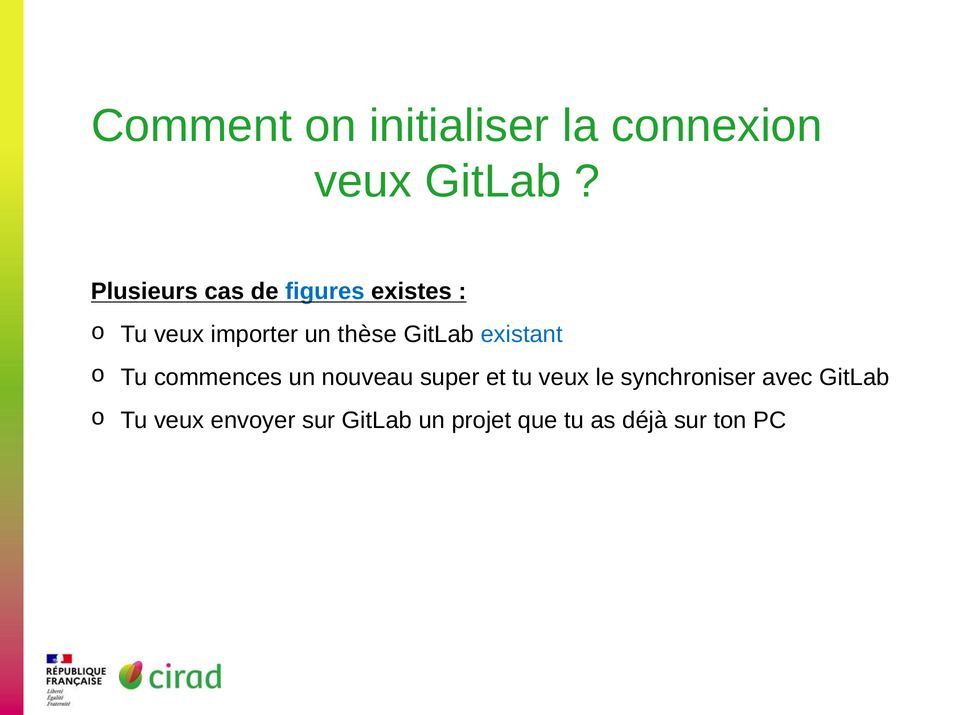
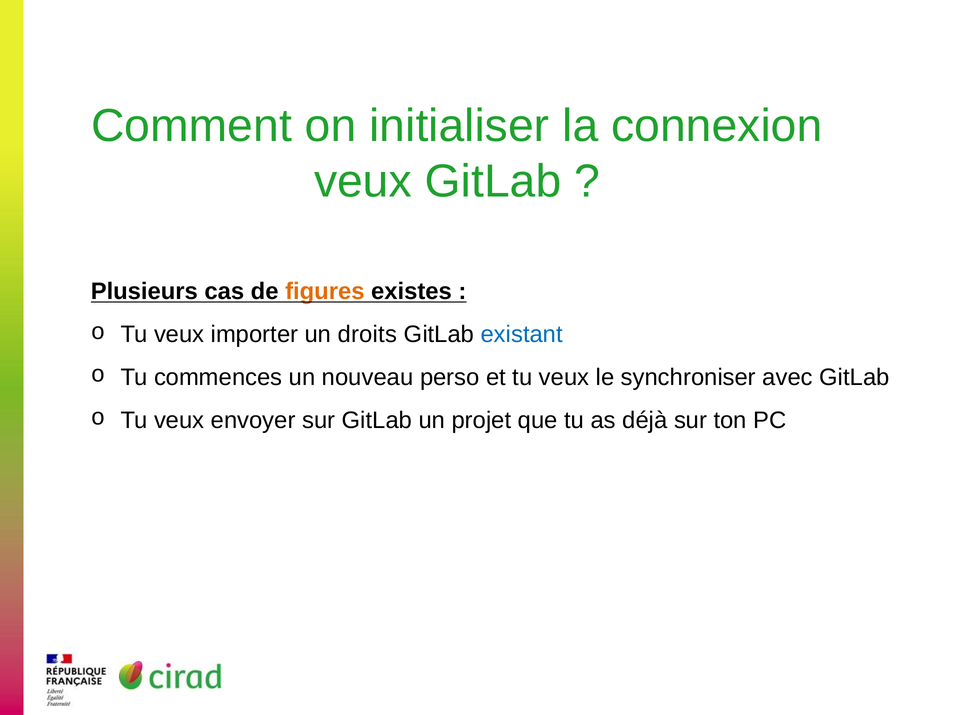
figures colour: blue -> orange (325, 291)
thèse: thèse -> droits (367, 334)
super: super -> perso (450, 377)
